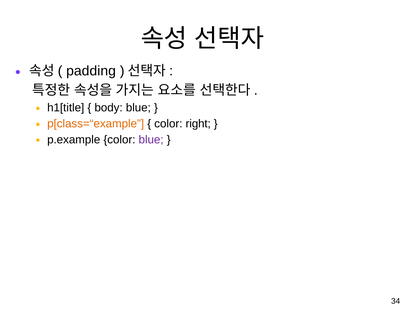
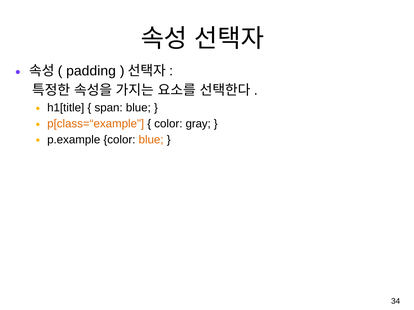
body: body -> span (109, 108)
right: right -> gray (198, 124)
blue colour: purple -> orange (151, 140)
